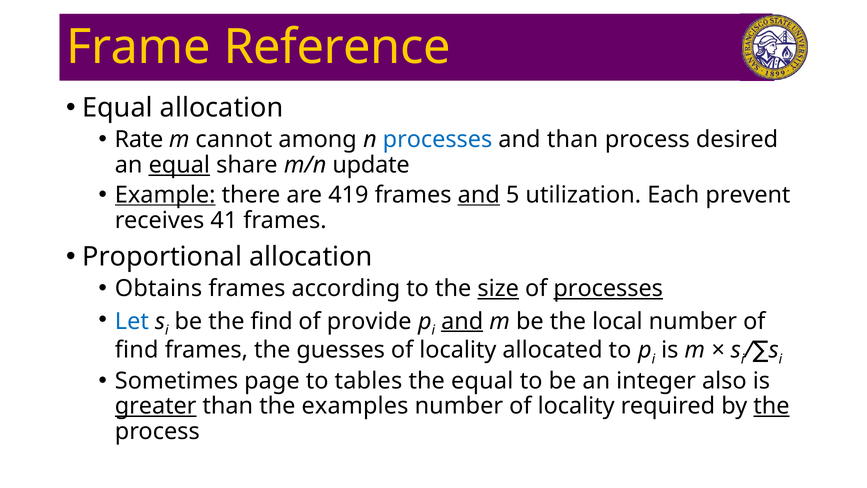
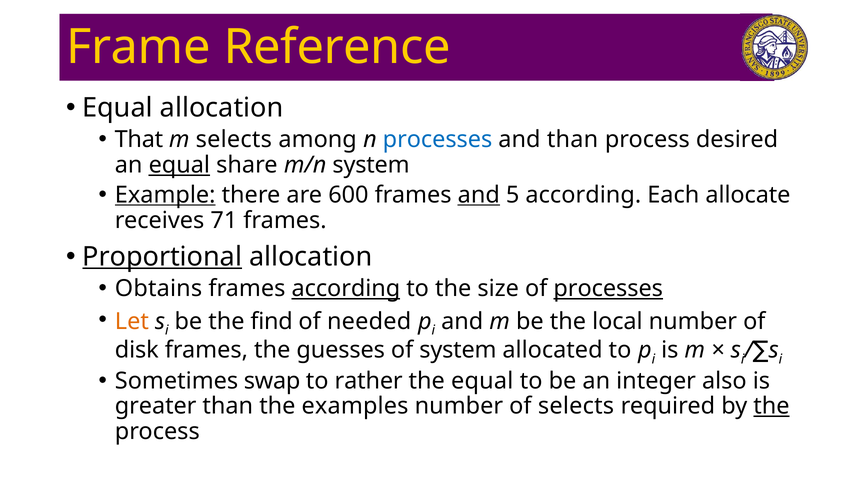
Rate: Rate -> That (139, 139)
m cannot: cannot -> selects (234, 139)
m/n update: update -> system (371, 165)
419: 419 -> 600 (348, 195)
5 utilization: utilization -> according (583, 195)
prevent: prevent -> allocate (748, 195)
41: 41 -> 71 (224, 220)
Proportional underline: none -> present (162, 257)
according underline: none -> present (346, 288)
size underline: present -> none (498, 288)
Let colour: blue -> orange (132, 321)
provide: provide -> needed (369, 321)
and underline: present -> none (462, 321)
find: find -> disk (137, 350)
locality: locality -> system (458, 350)
page: page -> swap (272, 381)
tables: tables -> rather (369, 381)
greater underline: present -> none (156, 406)
number of locality: locality -> selects (576, 406)
